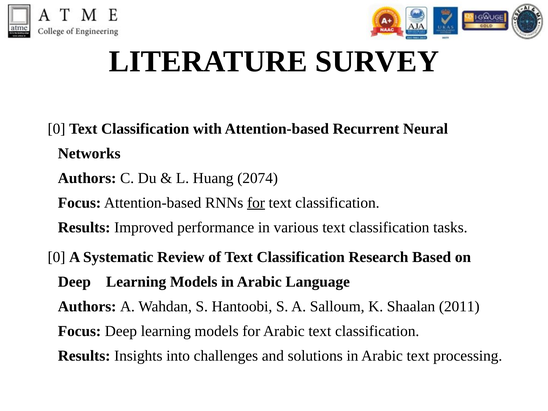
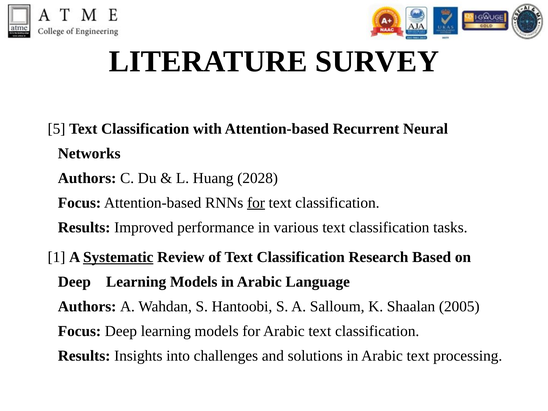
0: 0 -> 5 (57, 129)
2074: 2074 -> 2028 (258, 178)
0: 0 -> 1 (57, 257)
Systematic underline: none -> present (118, 257)
2011: 2011 -> 2005 (459, 306)
